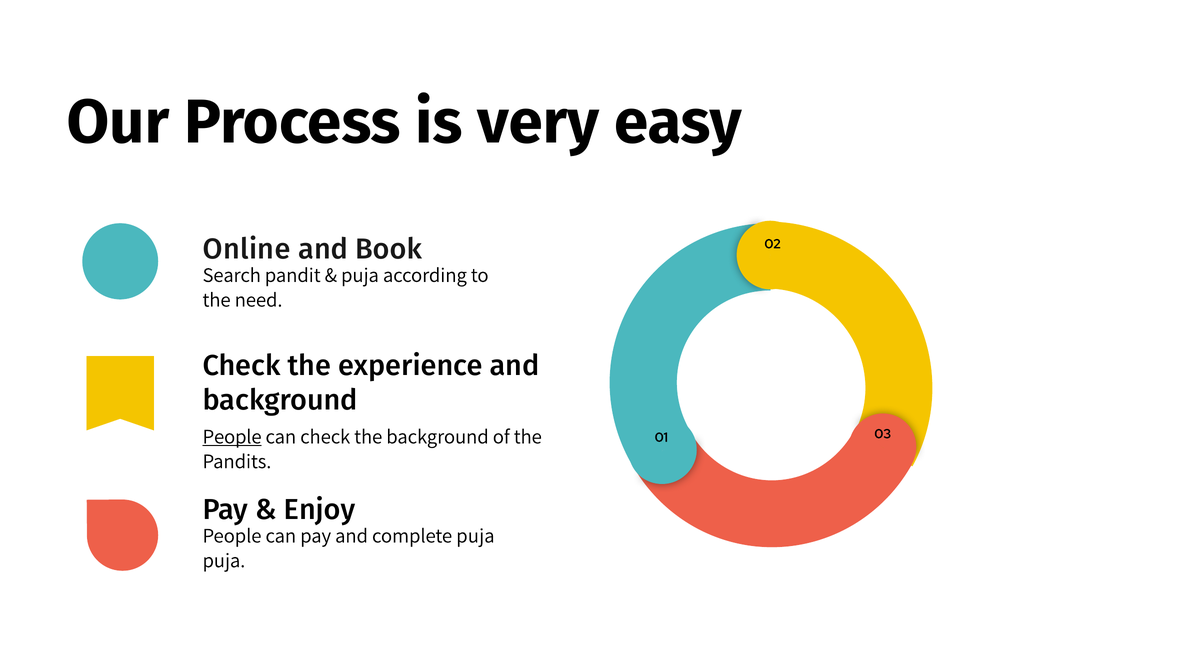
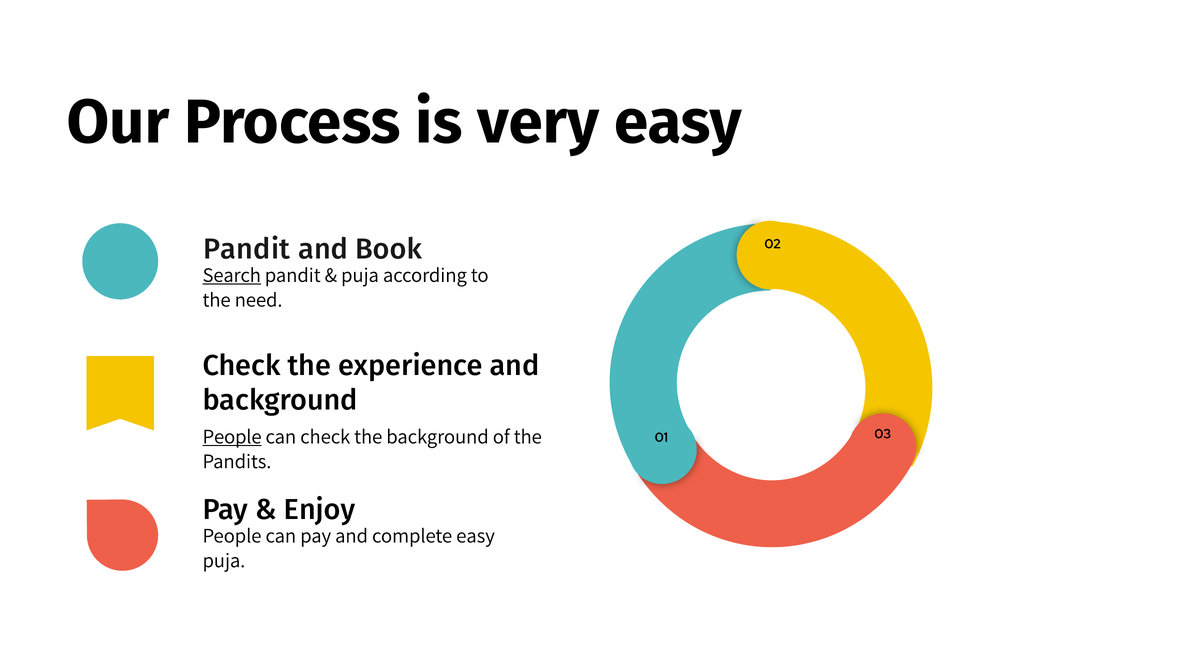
Online: Online -> Pandit (247, 249)
Search underline: none -> present (232, 275)
complete puja: puja -> easy (475, 535)
